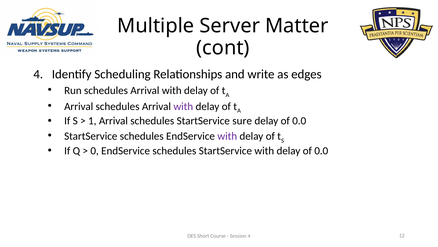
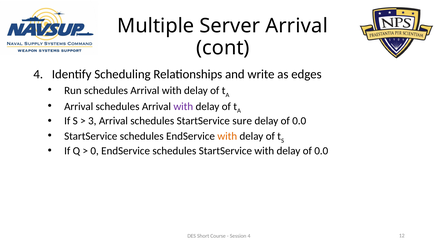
Server Matter: Matter -> Arrival (297, 26)
1: 1 -> 3 (92, 121)
with colour: purple -> orange (227, 136)
